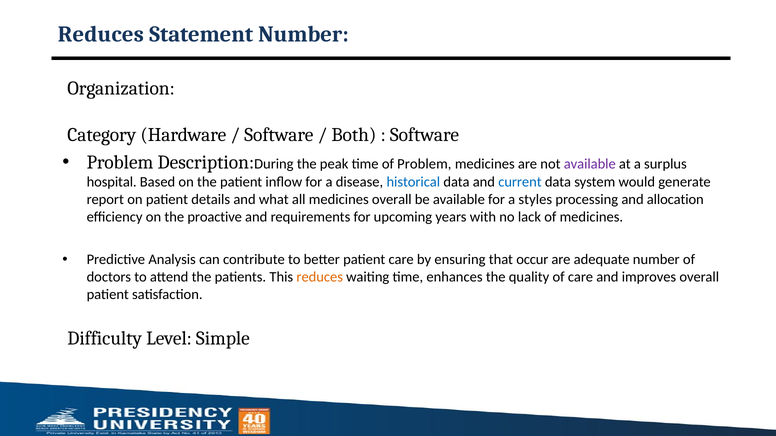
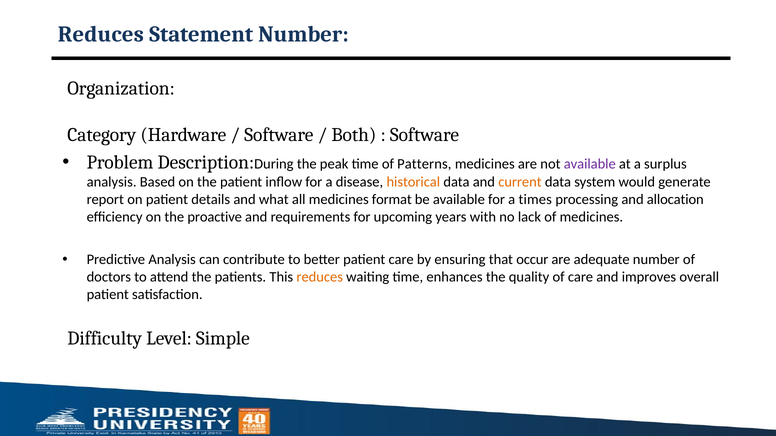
of Problem: Problem -> Patterns (424, 164)
hospital: hospital -> analysis (112, 182)
historical colour: blue -> orange (413, 182)
current colour: blue -> orange (520, 182)
medicines overall: overall -> format (392, 200)
styles: styles -> times (535, 200)
